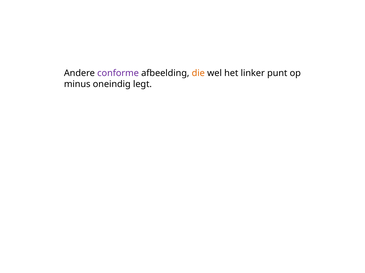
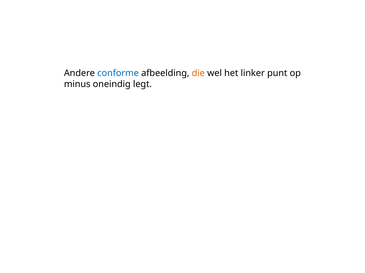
conforme colour: purple -> blue (118, 73)
